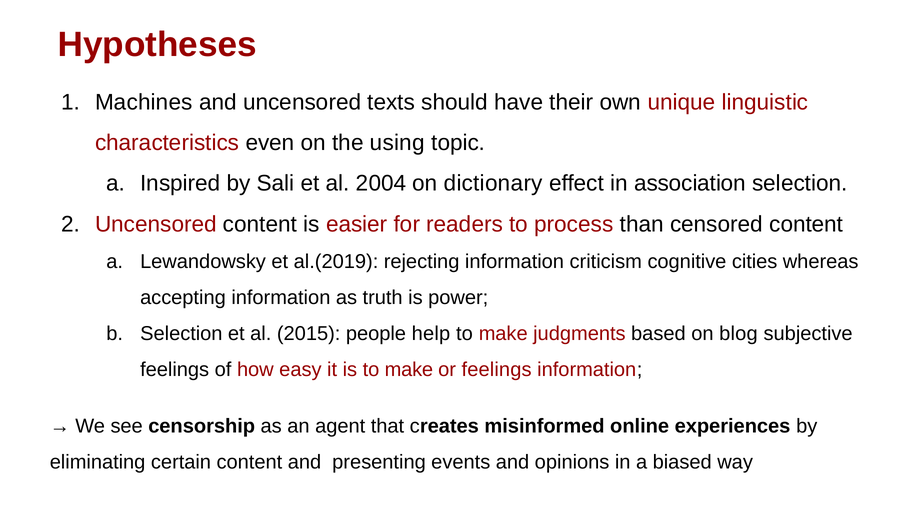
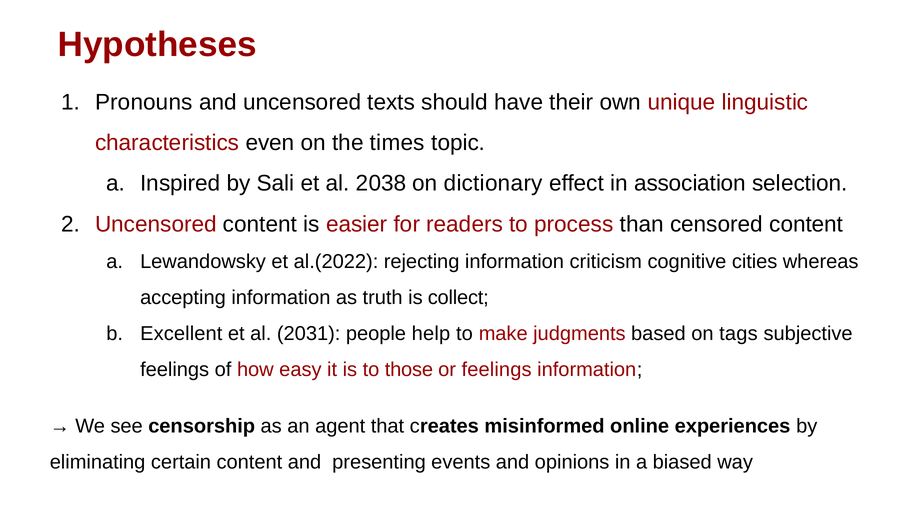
Machines: Machines -> Pronouns (144, 102)
using: using -> times (397, 143)
2004: 2004 -> 2038 (381, 184)
al.(2019: al.(2019 -> al.(2022 (336, 262)
power: power -> collect (458, 298)
Selection: Selection -> Excellent (181, 334)
2015: 2015 -> 2031 (309, 334)
blog: blog -> tags (738, 334)
is to make: make -> those (409, 370)
